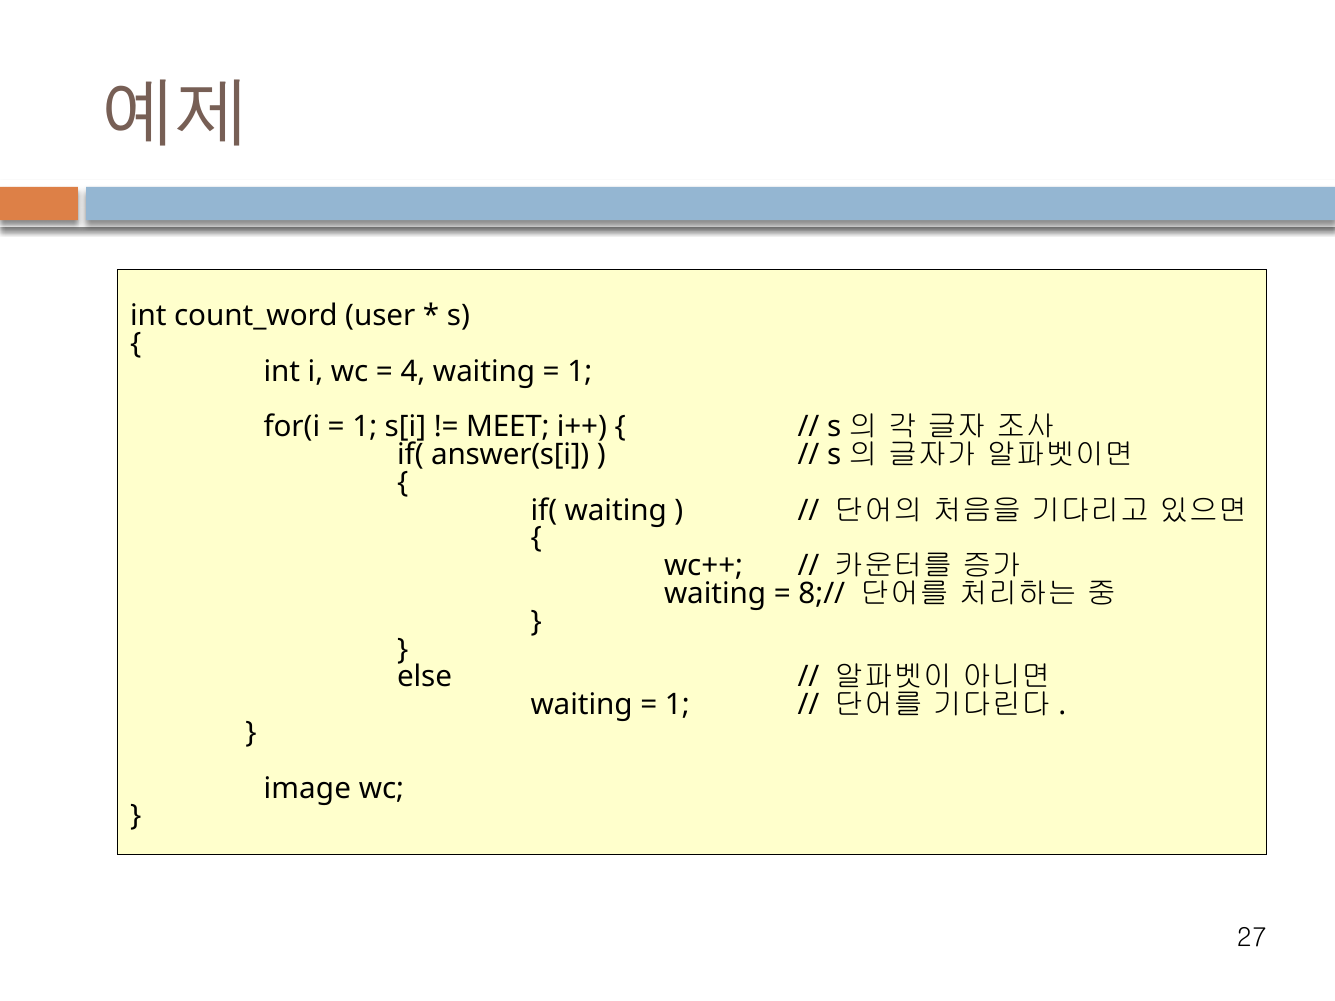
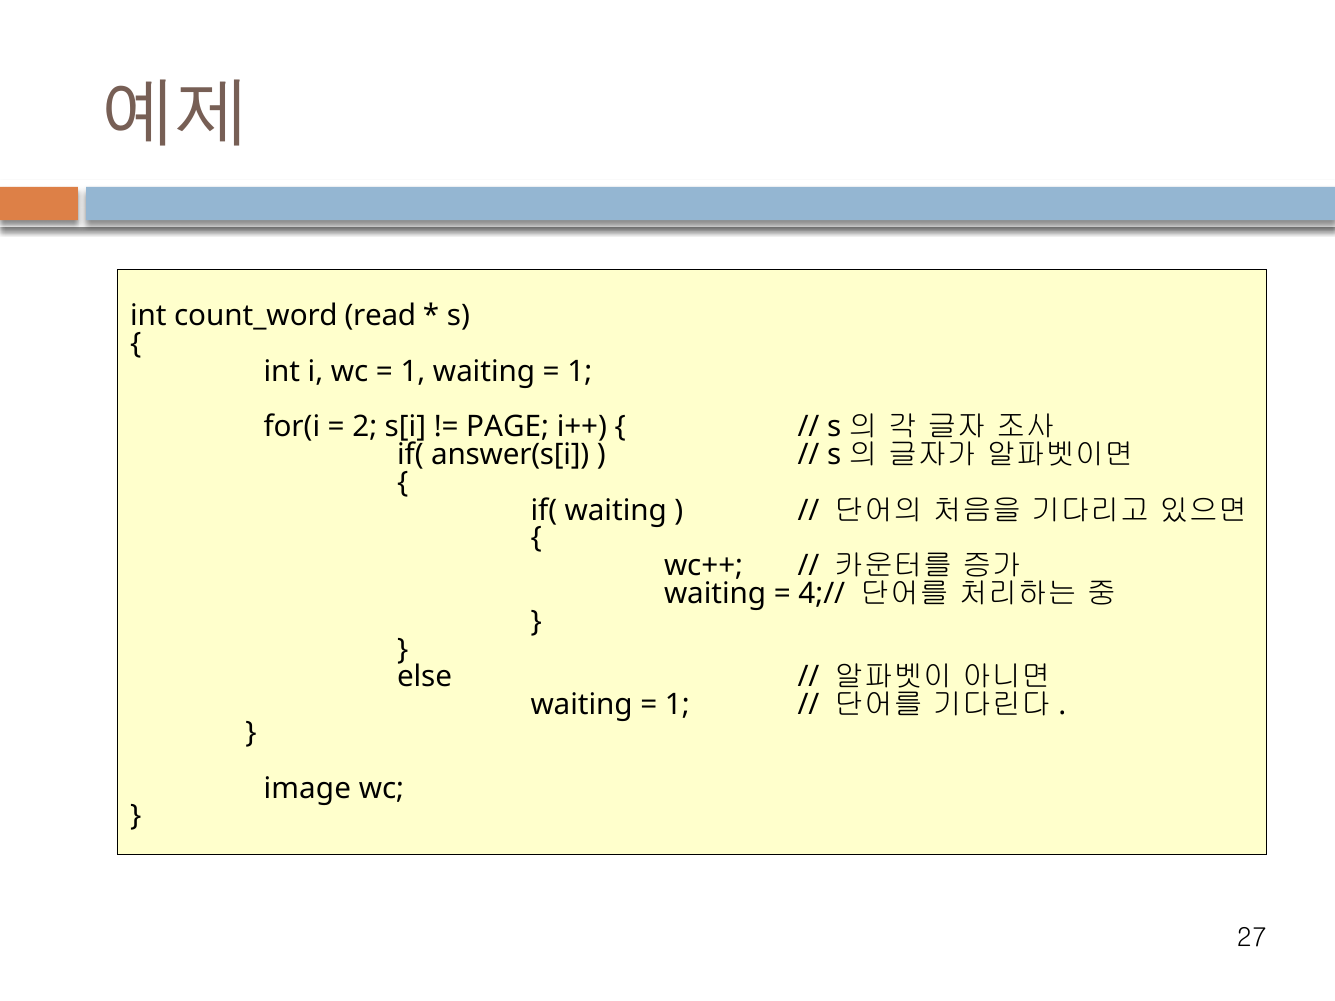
user: user -> read (380, 316)
4: 4 -> 1 (413, 371)
1: 1 -> 2 (365, 427)
MEET: MEET -> PAGE (508, 427)
8;//: 8;// -> 4;// (822, 594)
